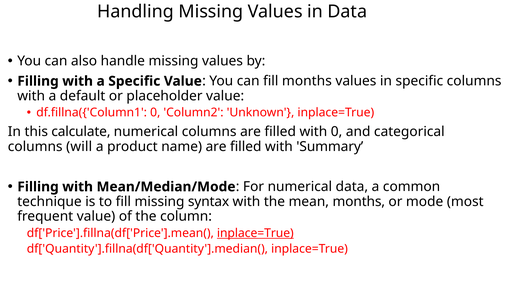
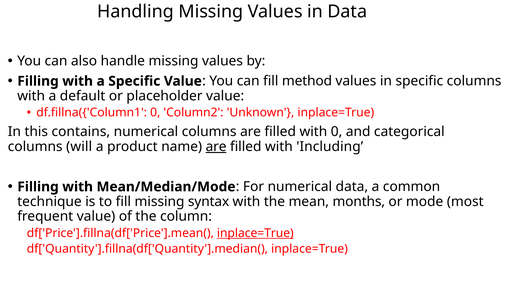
fill months: months -> method (307, 81)
calculate: calculate -> contains (81, 132)
are underline: none -> present (216, 146)
Summary: Summary -> Including (330, 146)
